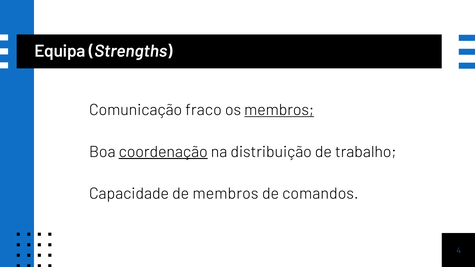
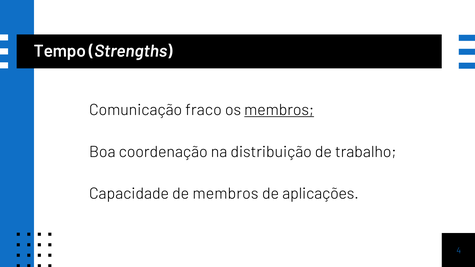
Equipa: Equipa -> Tempo (60, 51)
coordenação underline: present -> none (163, 152)
comandos: comandos -> aplicações (320, 194)
